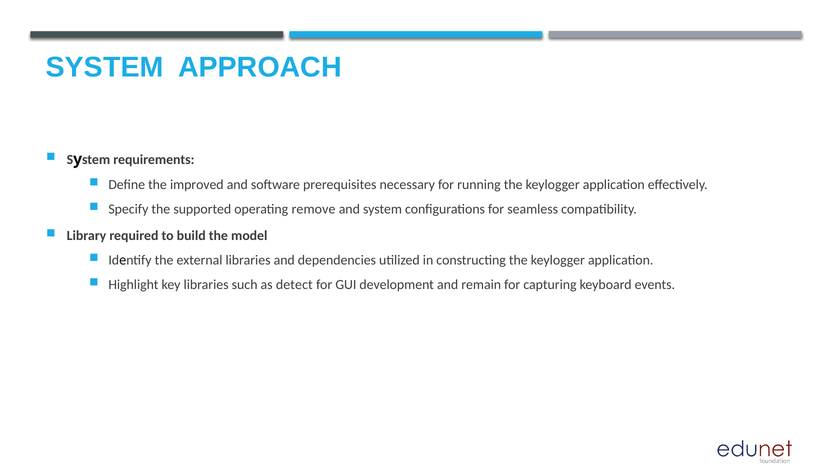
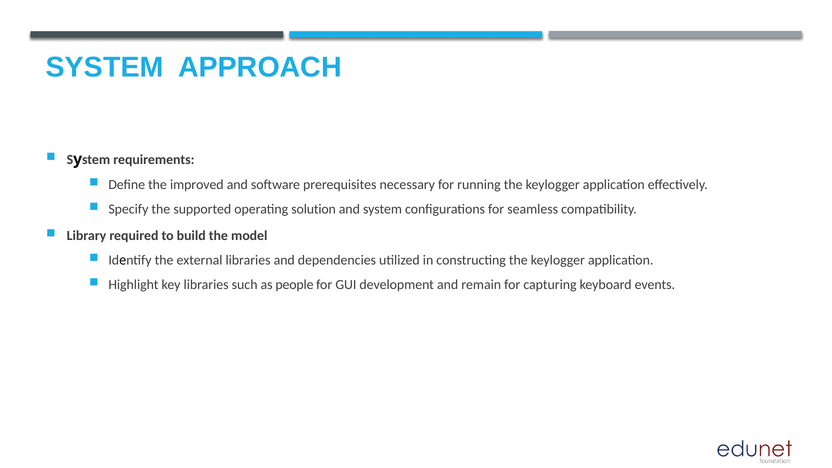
remove: remove -> solution (314, 209)
detect: detect -> people (294, 285)
